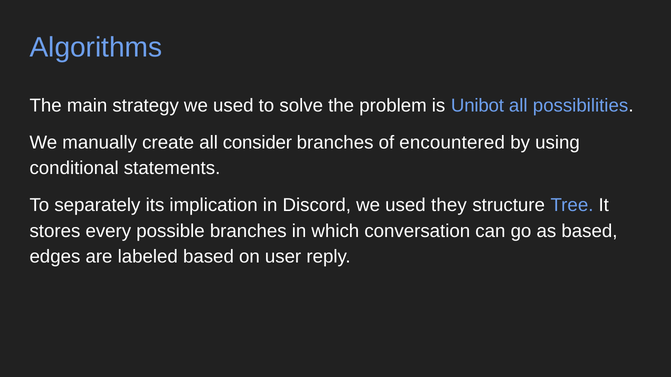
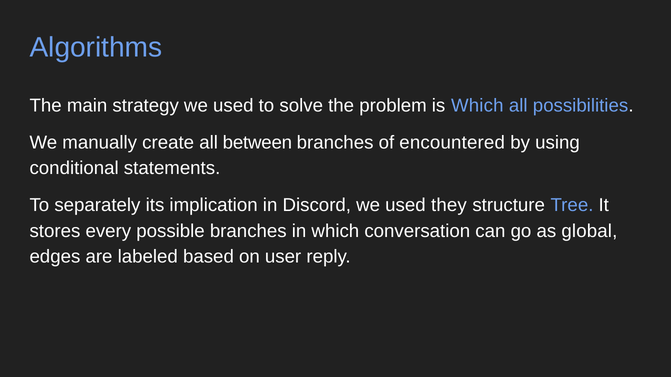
is Unibot: Unibot -> Which (477, 106)
consider: consider -> between (257, 143)
as based: based -> global (589, 231)
